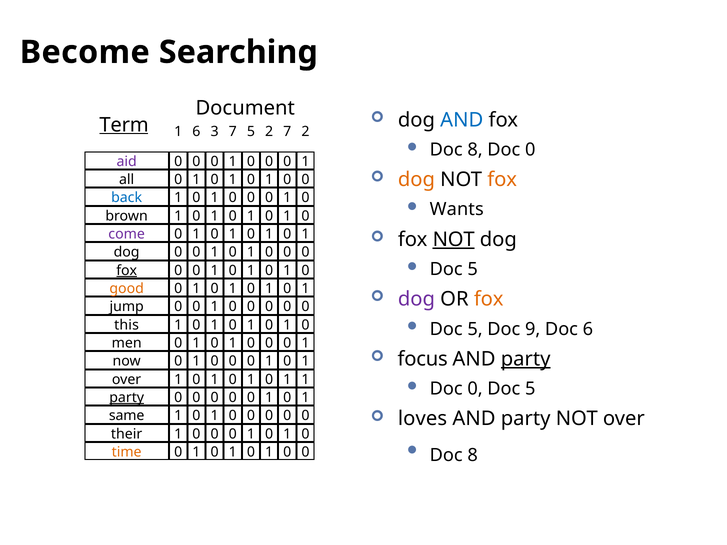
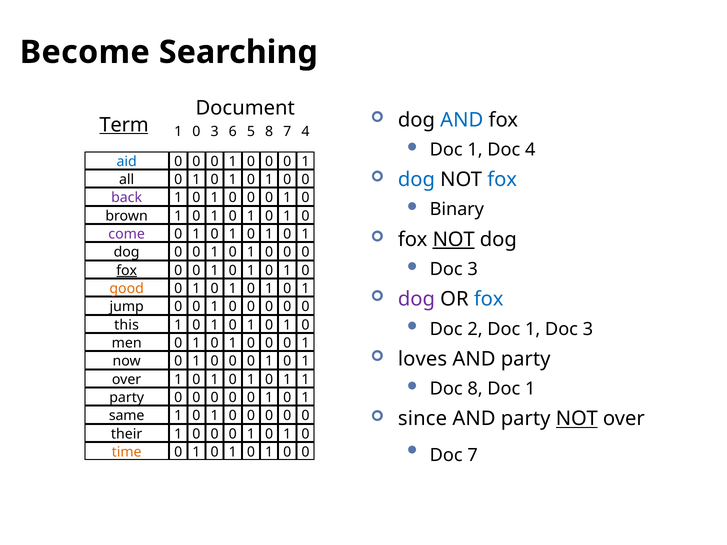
6: 6 -> 0 (196, 132)
3 7: 7 -> 6 (233, 132)
5 2: 2 -> 8 (269, 132)
7 2: 2 -> 4 (305, 132)
8: 8 -> 1 (475, 150)
0: 0 -> 4 (530, 150)
aid colour: purple -> blue (127, 161)
dog colour: orange -> blue (416, 180)
fox colour: orange -> blue (502, 180)
back colour: blue -> purple (127, 198)
Wants: Wants -> Binary (457, 210)
5: 5 -> 3 (473, 269)
fox colour: orange -> blue (489, 299)
5: 5 -> 2 (475, 329)
9: 9 -> 1 (533, 329)
6: 6 -> 3 (588, 329)
focus: focus -> loves (423, 359)
party underline: present -> none (526, 359)
0: 0 -> 8 (475, 389)
5: 5 -> 1 (530, 389)
party underline: present -> none (127, 398)
loves: loves -> since (422, 419)
NOT underline: none -> present (577, 419)
8: 8 -> 7 (473, 455)
